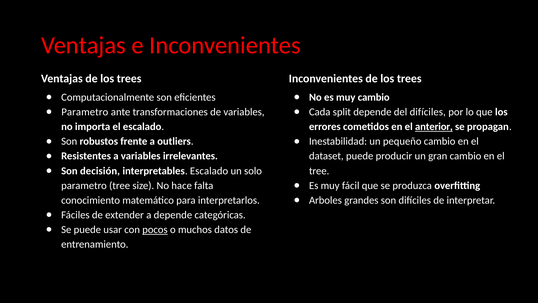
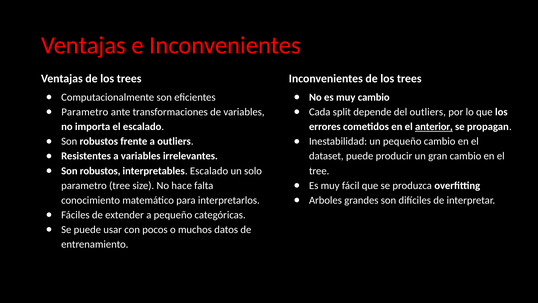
del difíciles: difíciles -> outliers (428, 112)
decisión: decisión -> robustos (100, 171)
a depende: depende -> pequeño (173, 215)
pocos underline: present -> none (155, 229)
